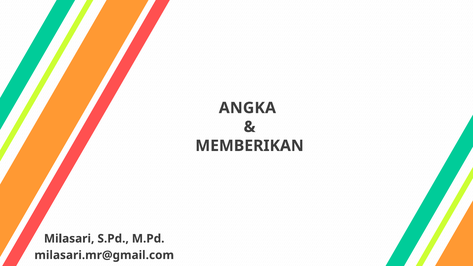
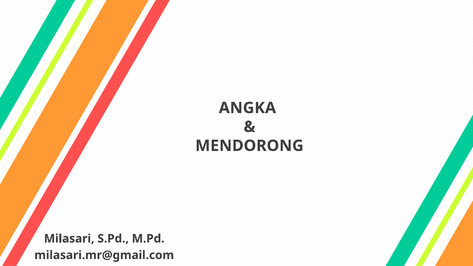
MEMBERIKAN: MEMBERIKAN -> MENDORONG (249, 146)
